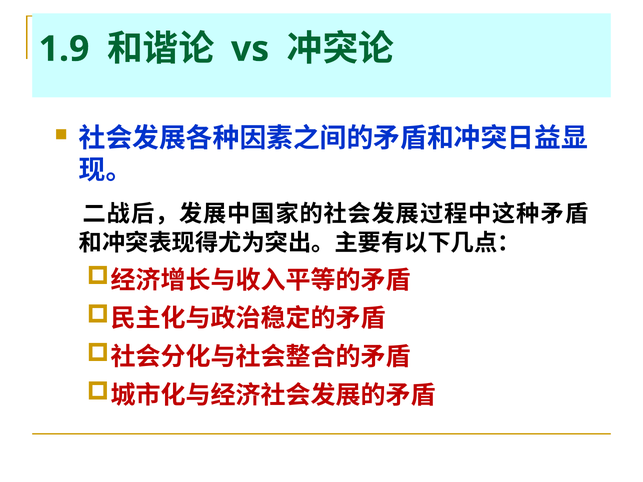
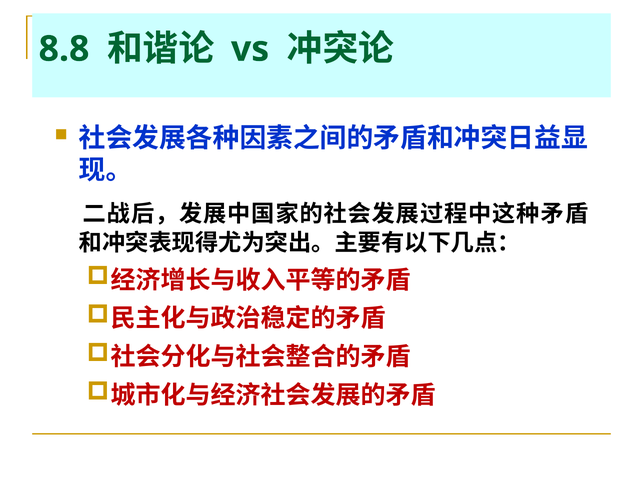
1.9: 1.9 -> 8.8 (64, 49)
